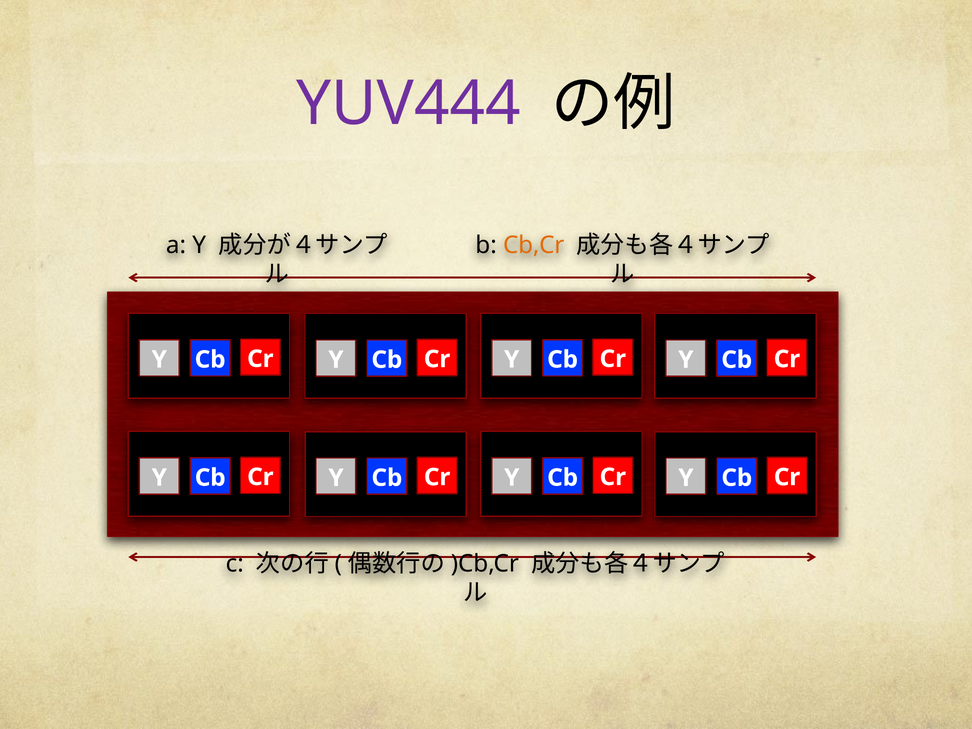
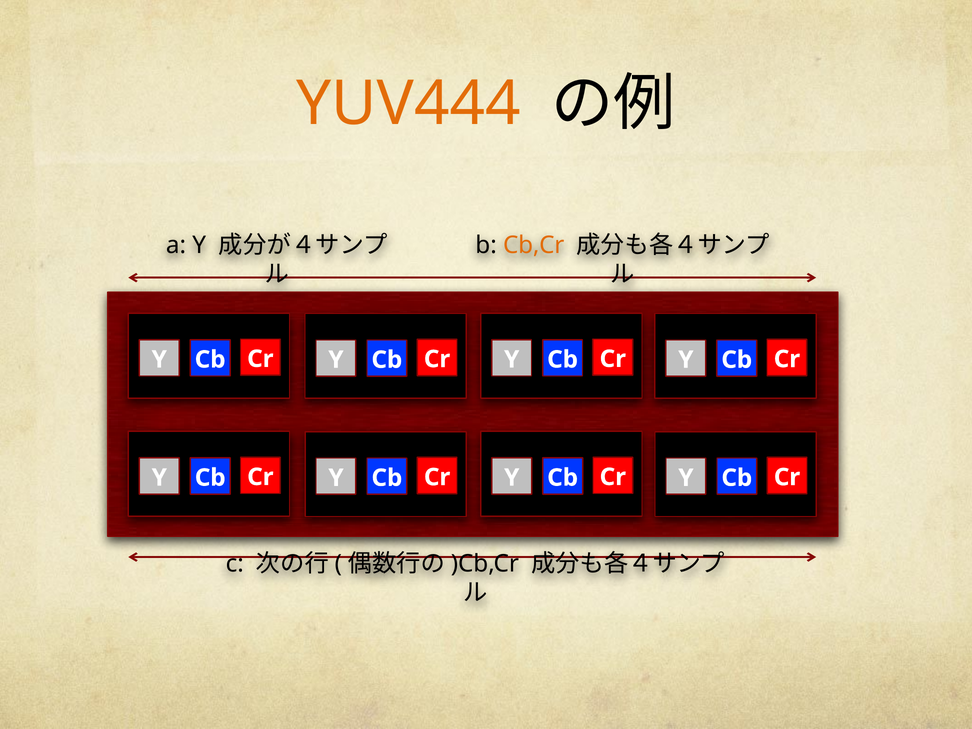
YUV444 colour: purple -> orange (408, 104)
